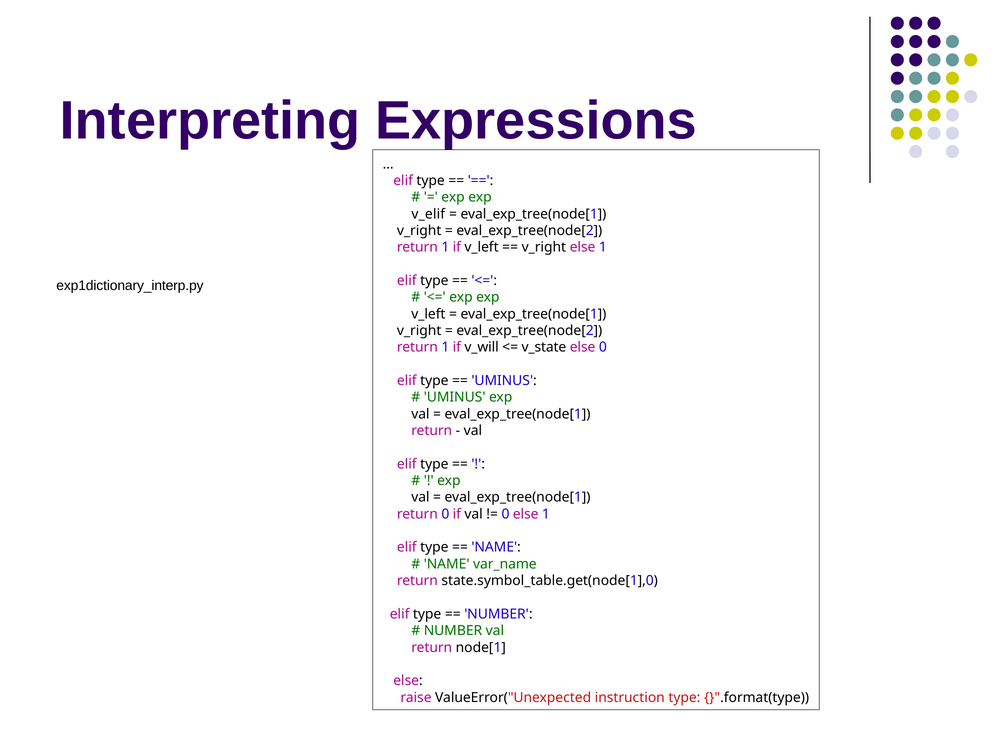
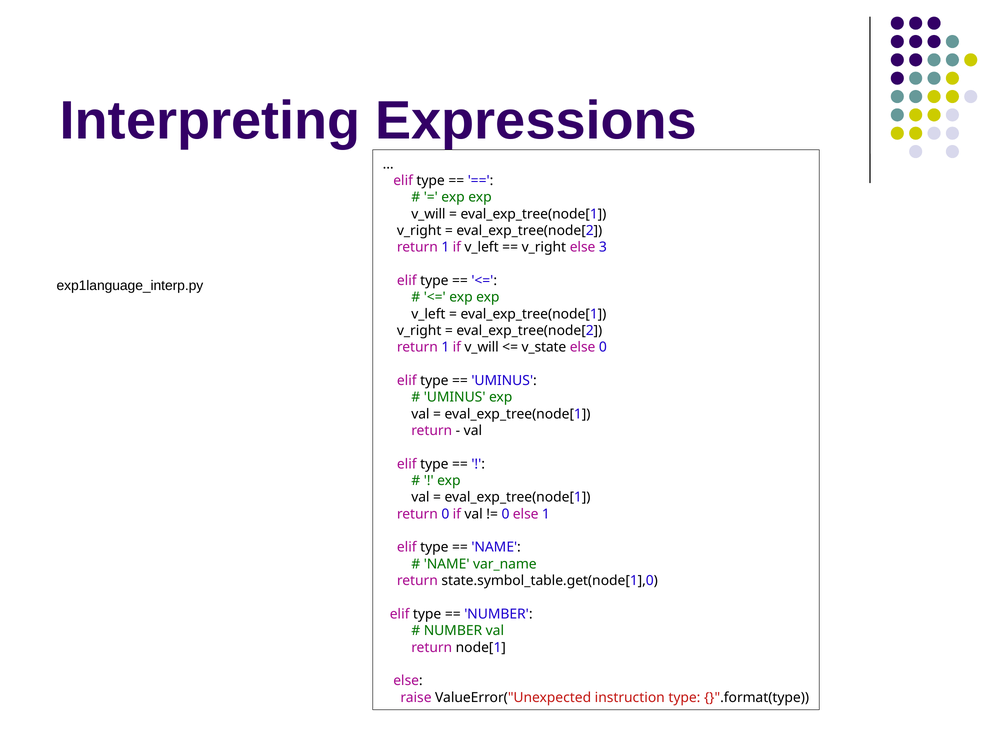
v_elif: v_elif -> v_will (428, 214)
v_right else 1: 1 -> 3 (603, 247)
exp1dictionary_interp.py: exp1dictionary_interp.py -> exp1language_interp.py (130, 286)
